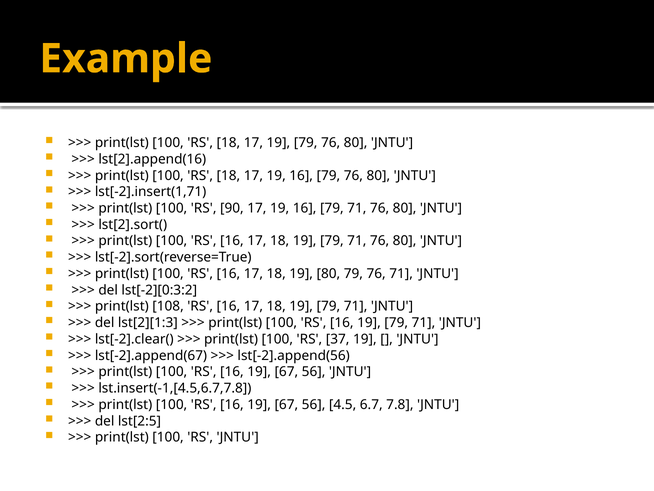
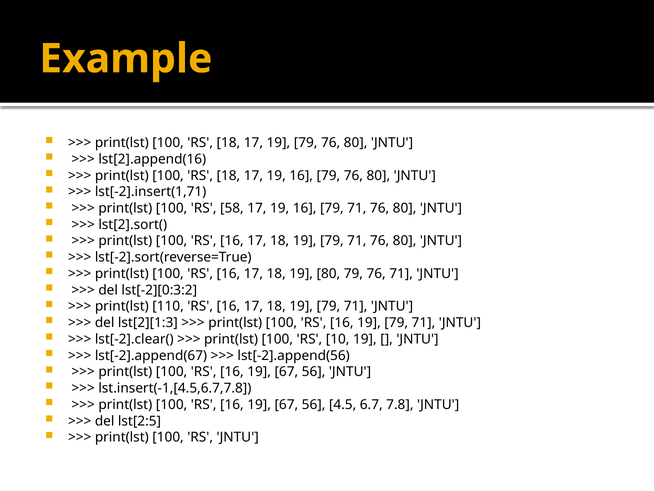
90: 90 -> 58 (232, 208)
108: 108 -> 110 (168, 306)
37: 37 -> 10 (338, 339)
